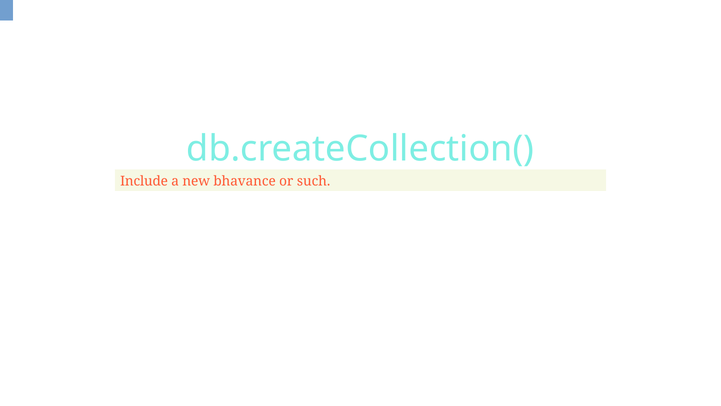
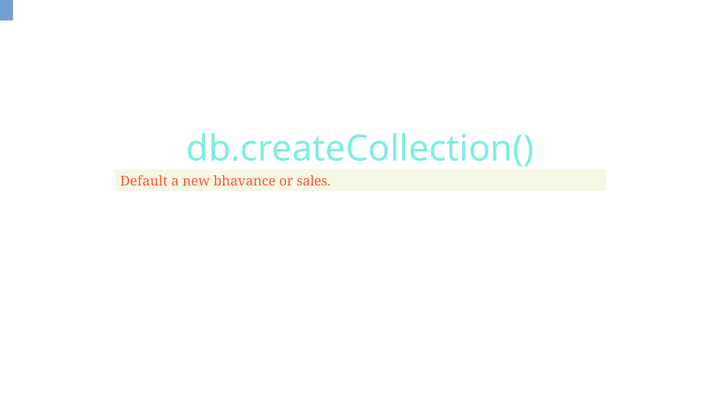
Include: Include -> Default (144, 181)
such: such -> sales (314, 181)
